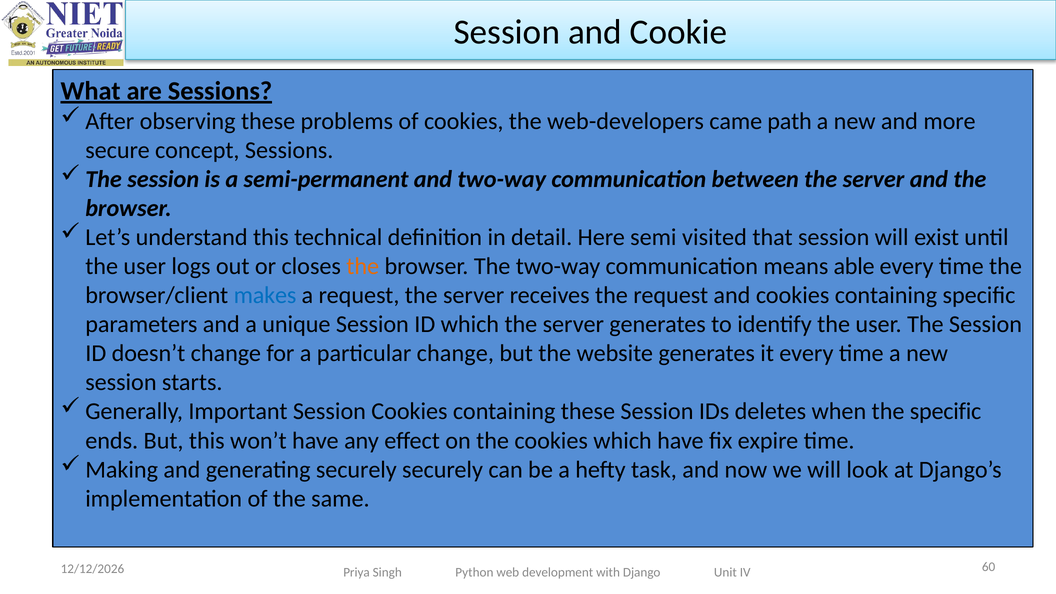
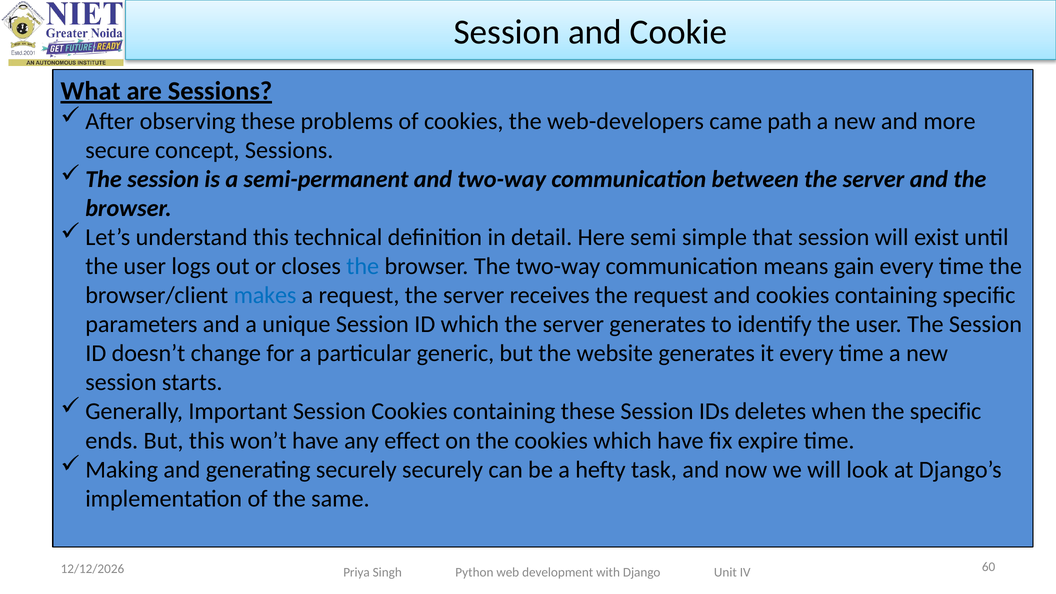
visited: visited -> simple (714, 237)
the colour: orange -> blue (363, 266)
able: able -> gain (854, 266)
particular change: change -> generic (455, 353)
